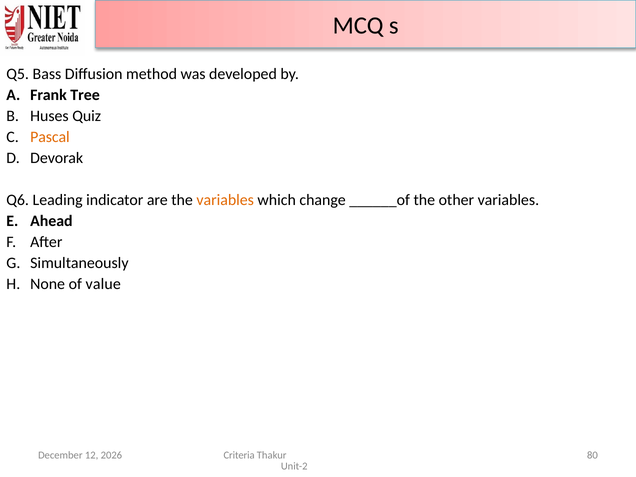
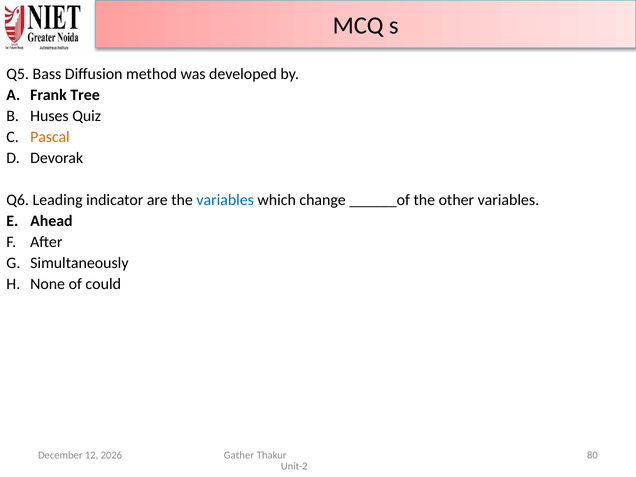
variables colour: orange -> blue (225, 200)
value: value -> could (103, 284)
Criteria: Criteria -> Gather (239, 455)
